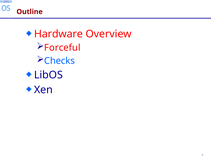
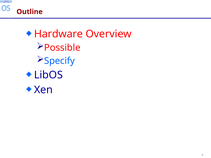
Forceful: Forceful -> Possible (62, 48)
Checks: Checks -> Specify (60, 61)
